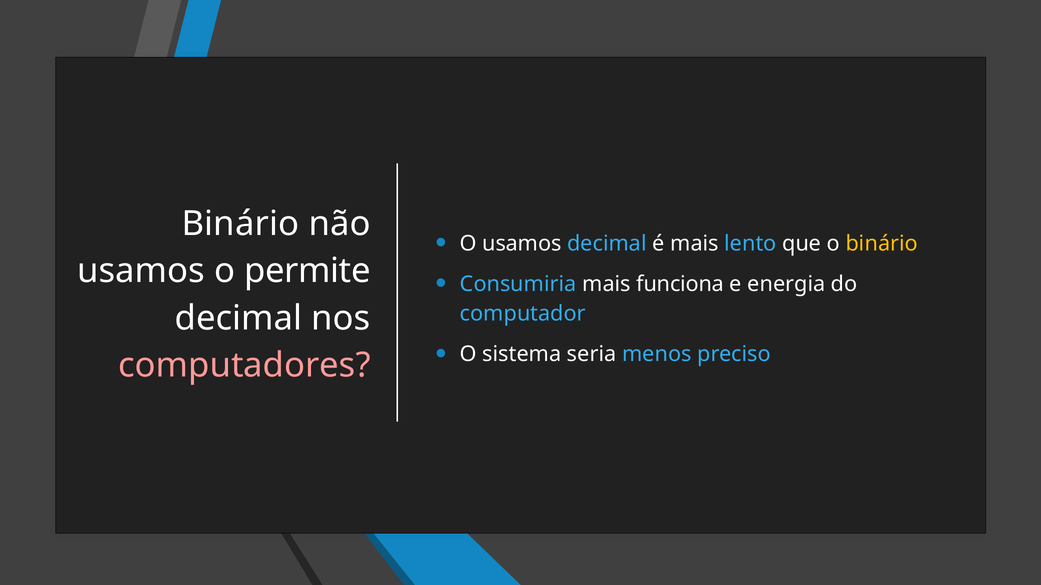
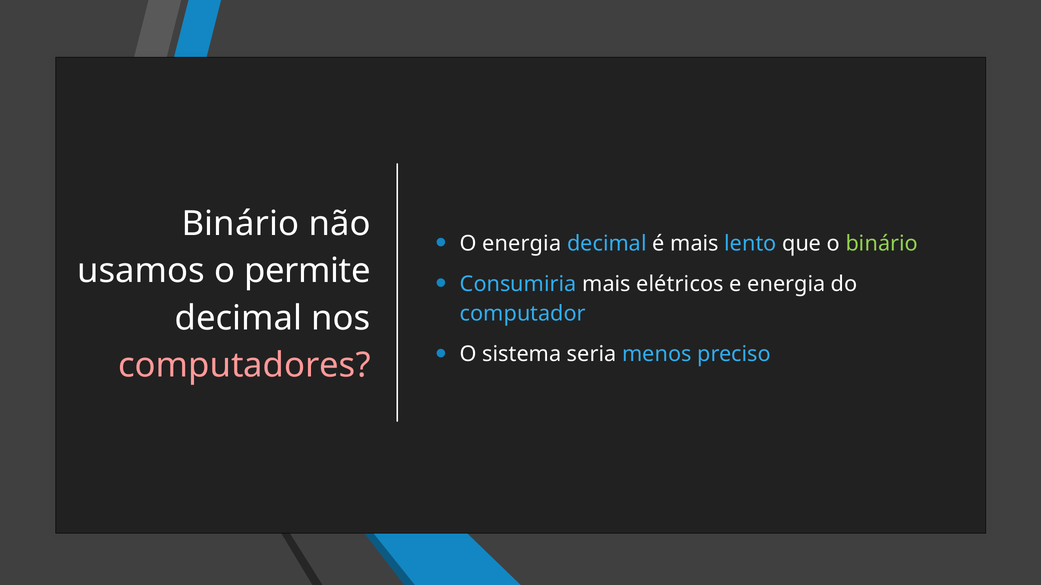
O usamos: usamos -> energia (522, 244)
binário colour: yellow -> light green (882, 244)
funciona: funciona -> elétricos (680, 284)
